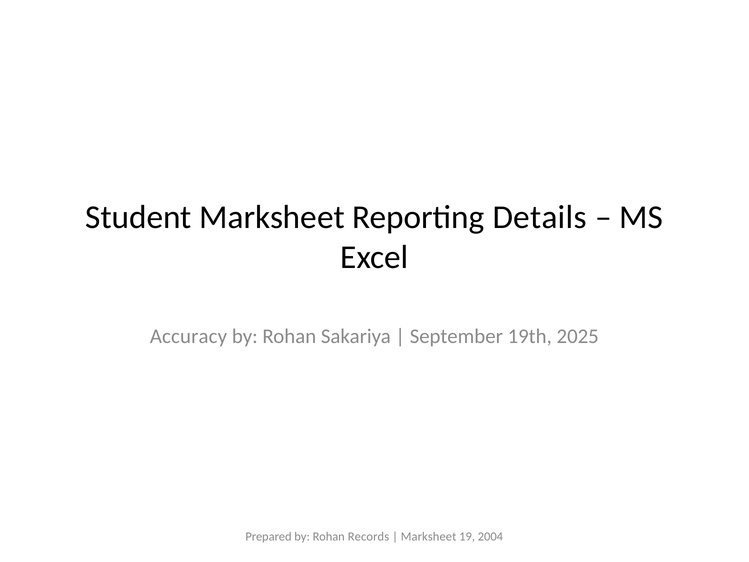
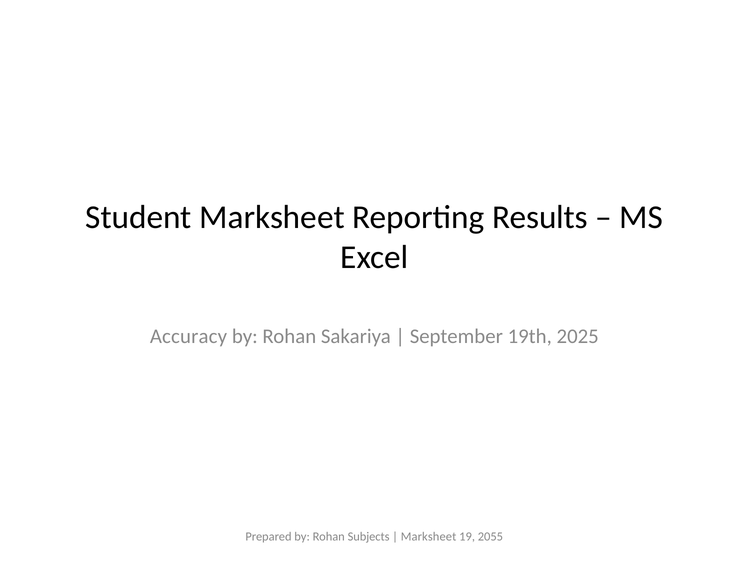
Details: Details -> Results (540, 217)
Records: Records -> Subjects (369, 536)
2004: 2004 -> 2055 (490, 536)
